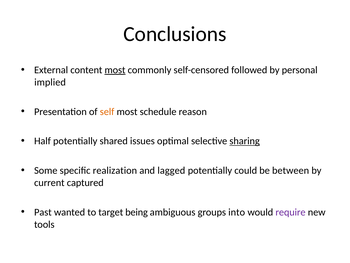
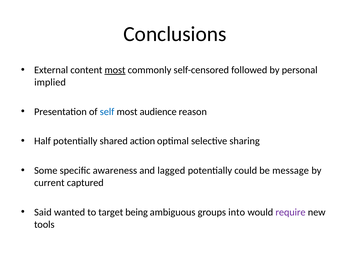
self colour: orange -> blue (107, 111)
schedule: schedule -> audience (158, 111)
issues: issues -> action (142, 141)
sharing underline: present -> none (245, 141)
realization: realization -> awareness (115, 170)
between: between -> message (291, 170)
Past: Past -> Said (43, 212)
